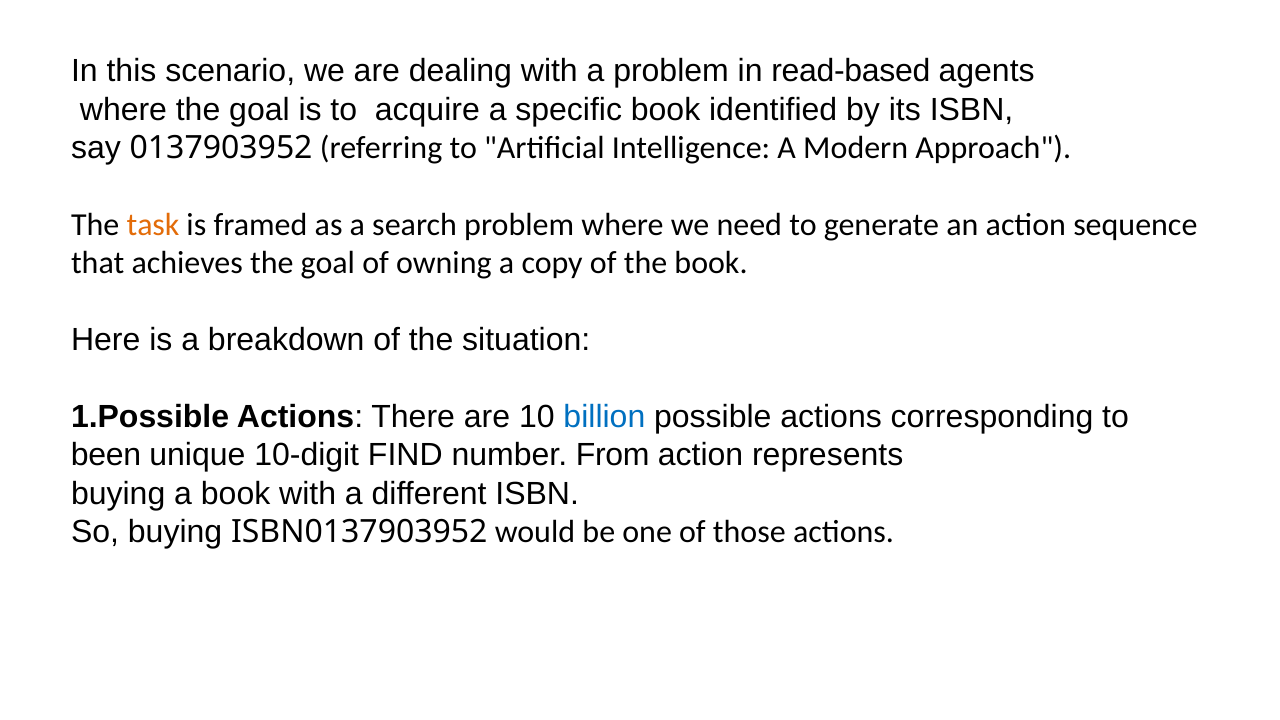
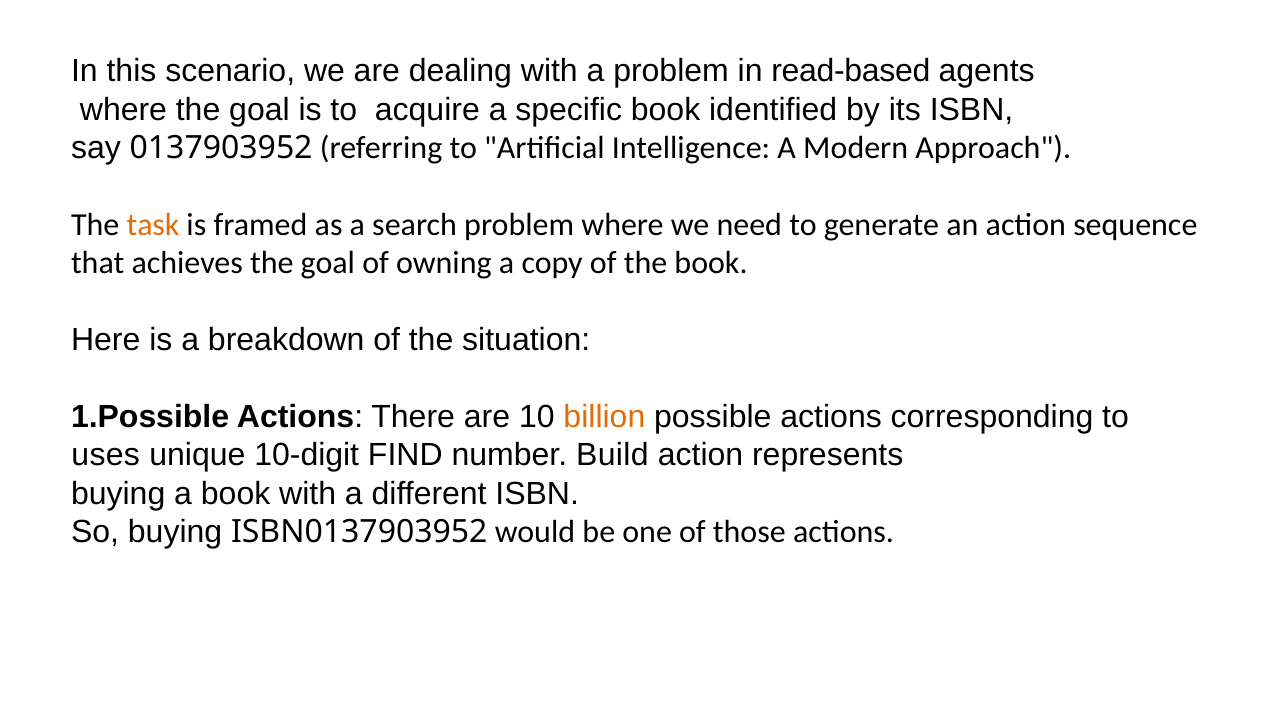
billion colour: blue -> orange (604, 417)
been: been -> uses (106, 455)
From: From -> Build (612, 455)
